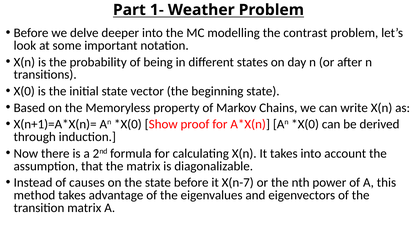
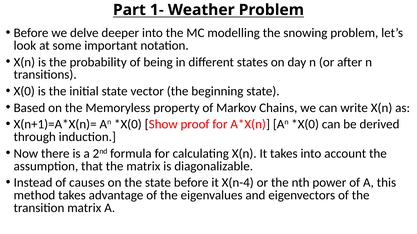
contrast: contrast -> snowing (305, 33)
X(n-7: X(n-7 -> X(n-4 (238, 183)
